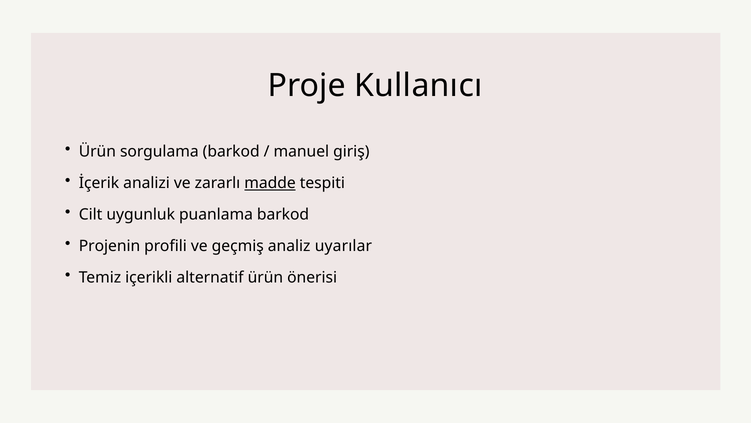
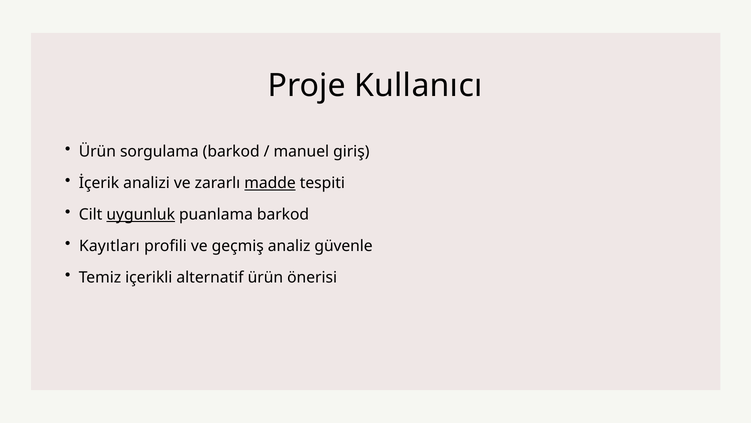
uygunluk underline: none -> present (141, 214)
Projenin: Projenin -> Kayıtları (109, 246)
uyarılar: uyarılar -> güvenle (344, 246)
